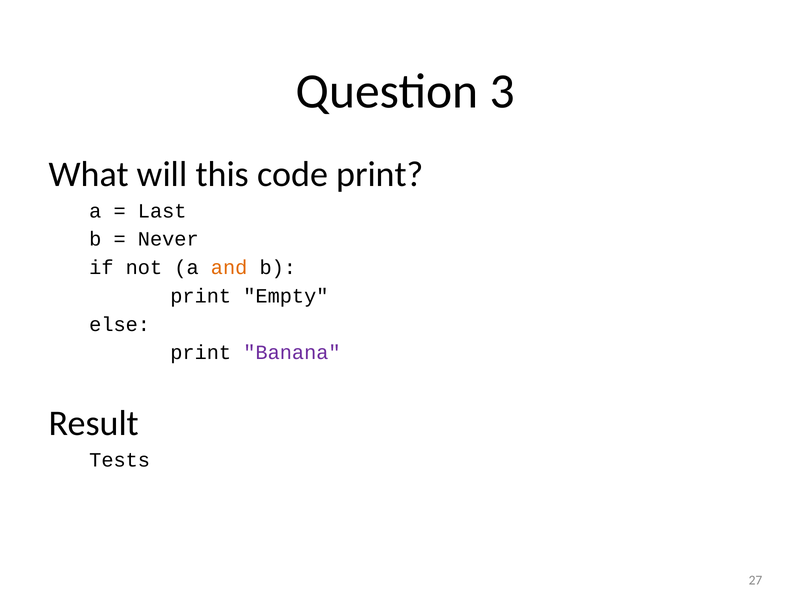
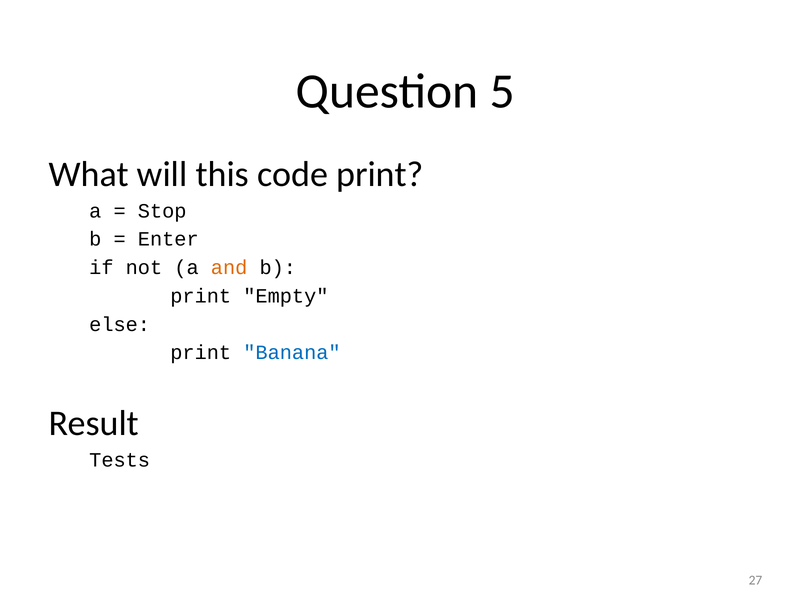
3: 3 -> 5 (502, 91)
Last: Last -> Stop (162, 211)
Never: Never -> Enter (168, 239)
Banana colour: purple -> blue (292, 353)
